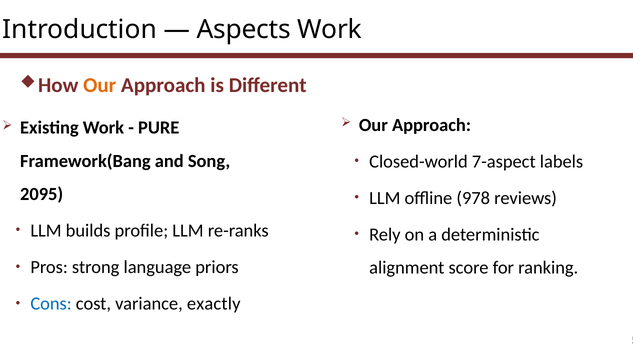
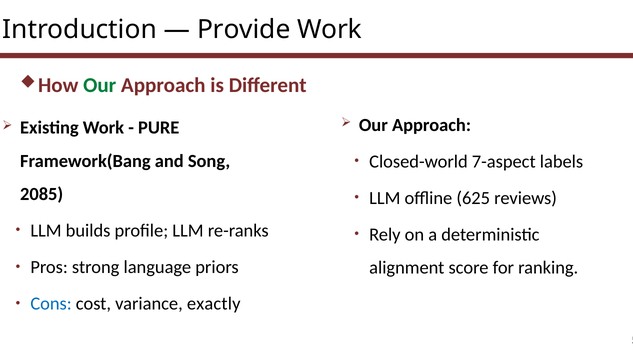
Aspects: Aspects -> Provide (244, 30)
Our colour: orange -> green (100, 85)
2095: 2095 -> 2085 (42, 194)
978: 978 -> 625 (473, 198)
